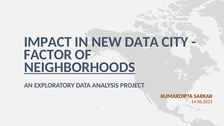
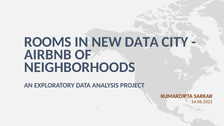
IMPACT: IMPACT -> ROOMS (48, 42)
FACTOR: FACTOR -> AIRBNB (48, 55)
NEIGHBORHOODS underline: present -> none (80, 67)
